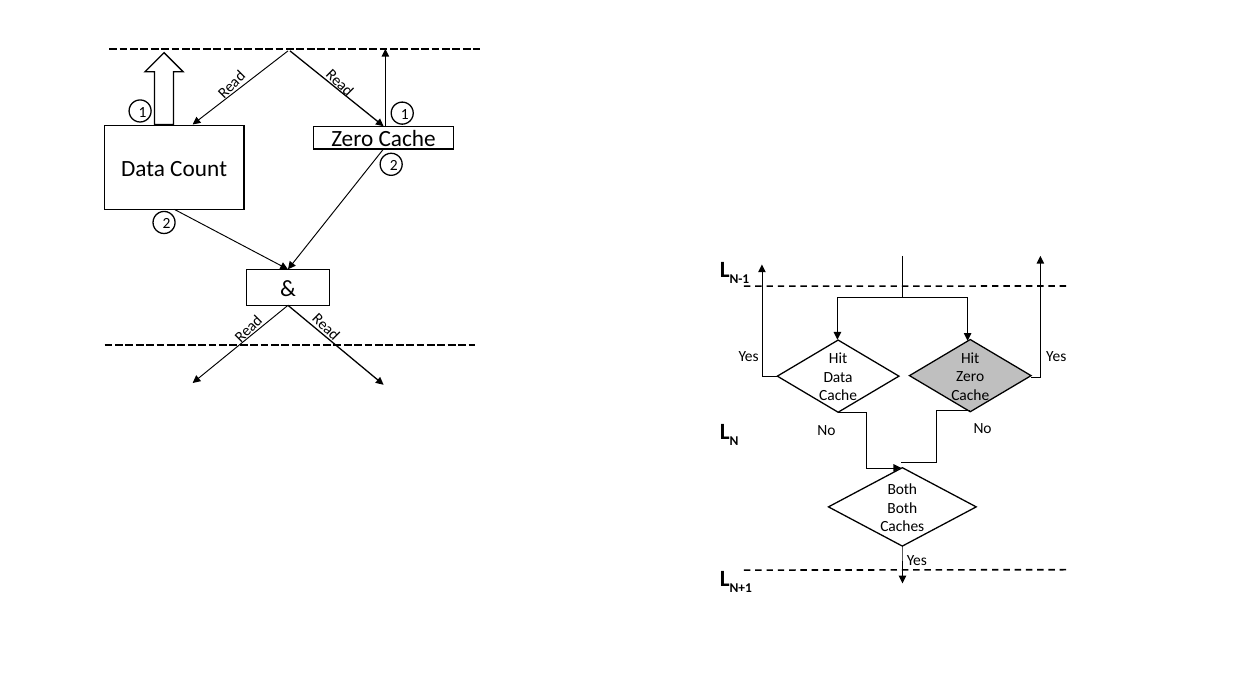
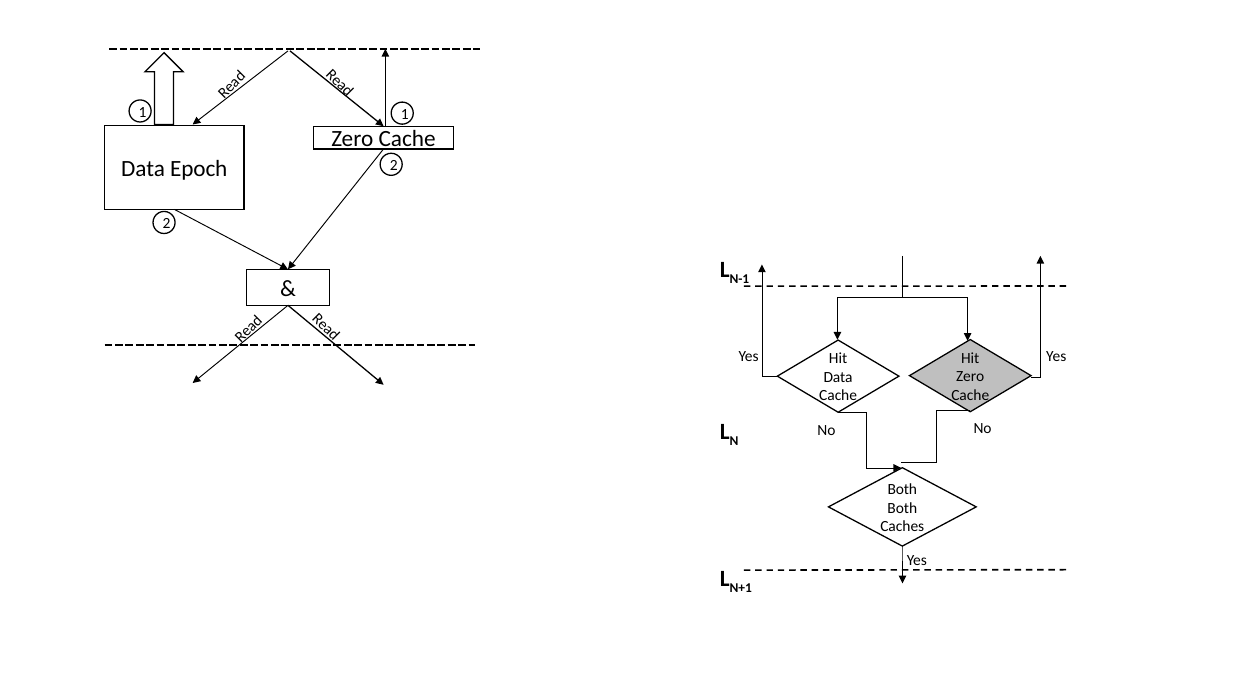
Count: Count -> Epoch (199, 169)
